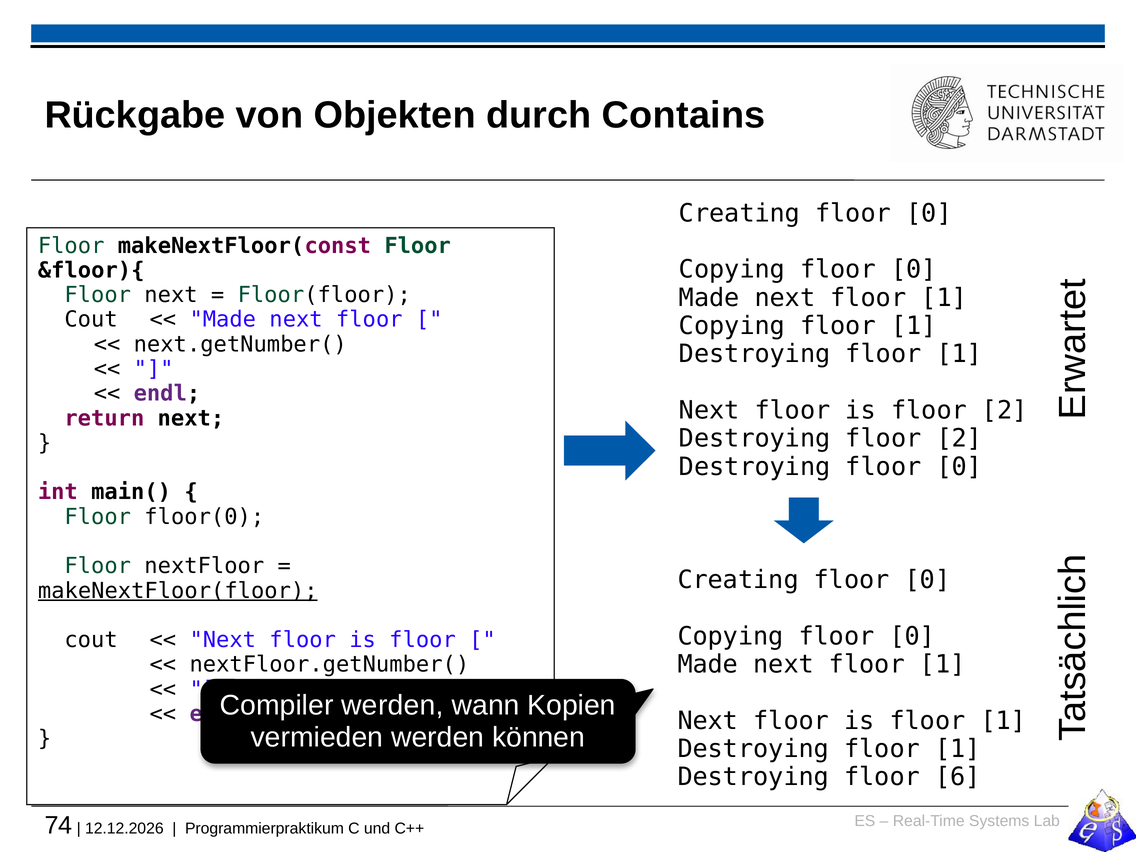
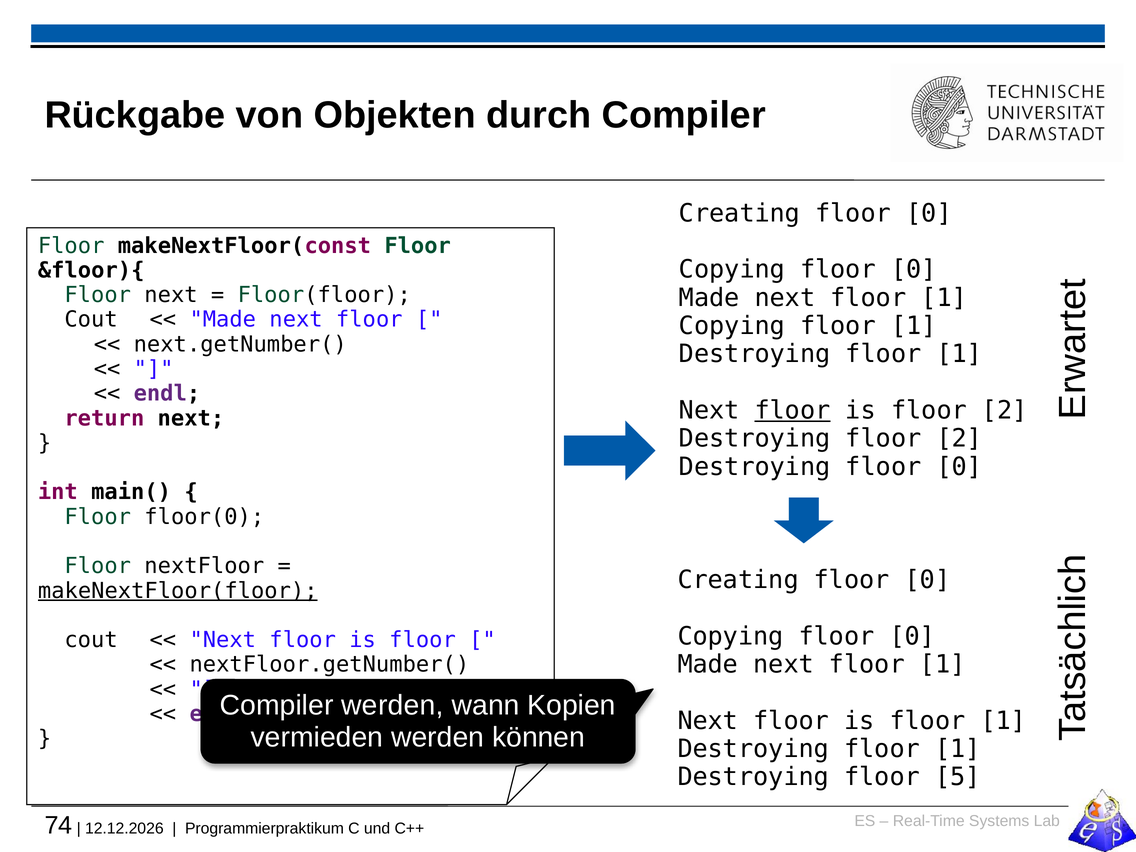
durch Contains: Contains -> Compiler (684, 115)
floor underline: none -> present (793, 410)
6: 6 -> 5 (958, 777)
